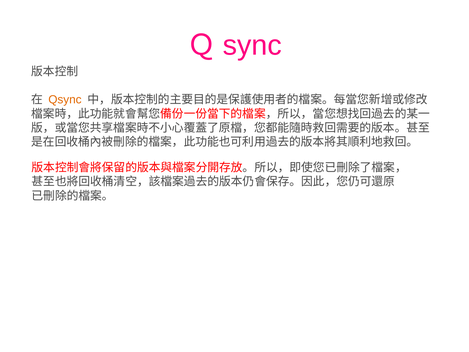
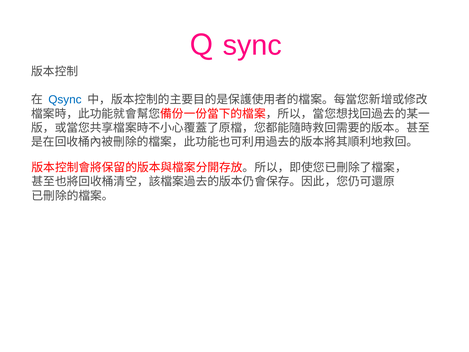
Qsync colour: orange -> blue (65, 100)
